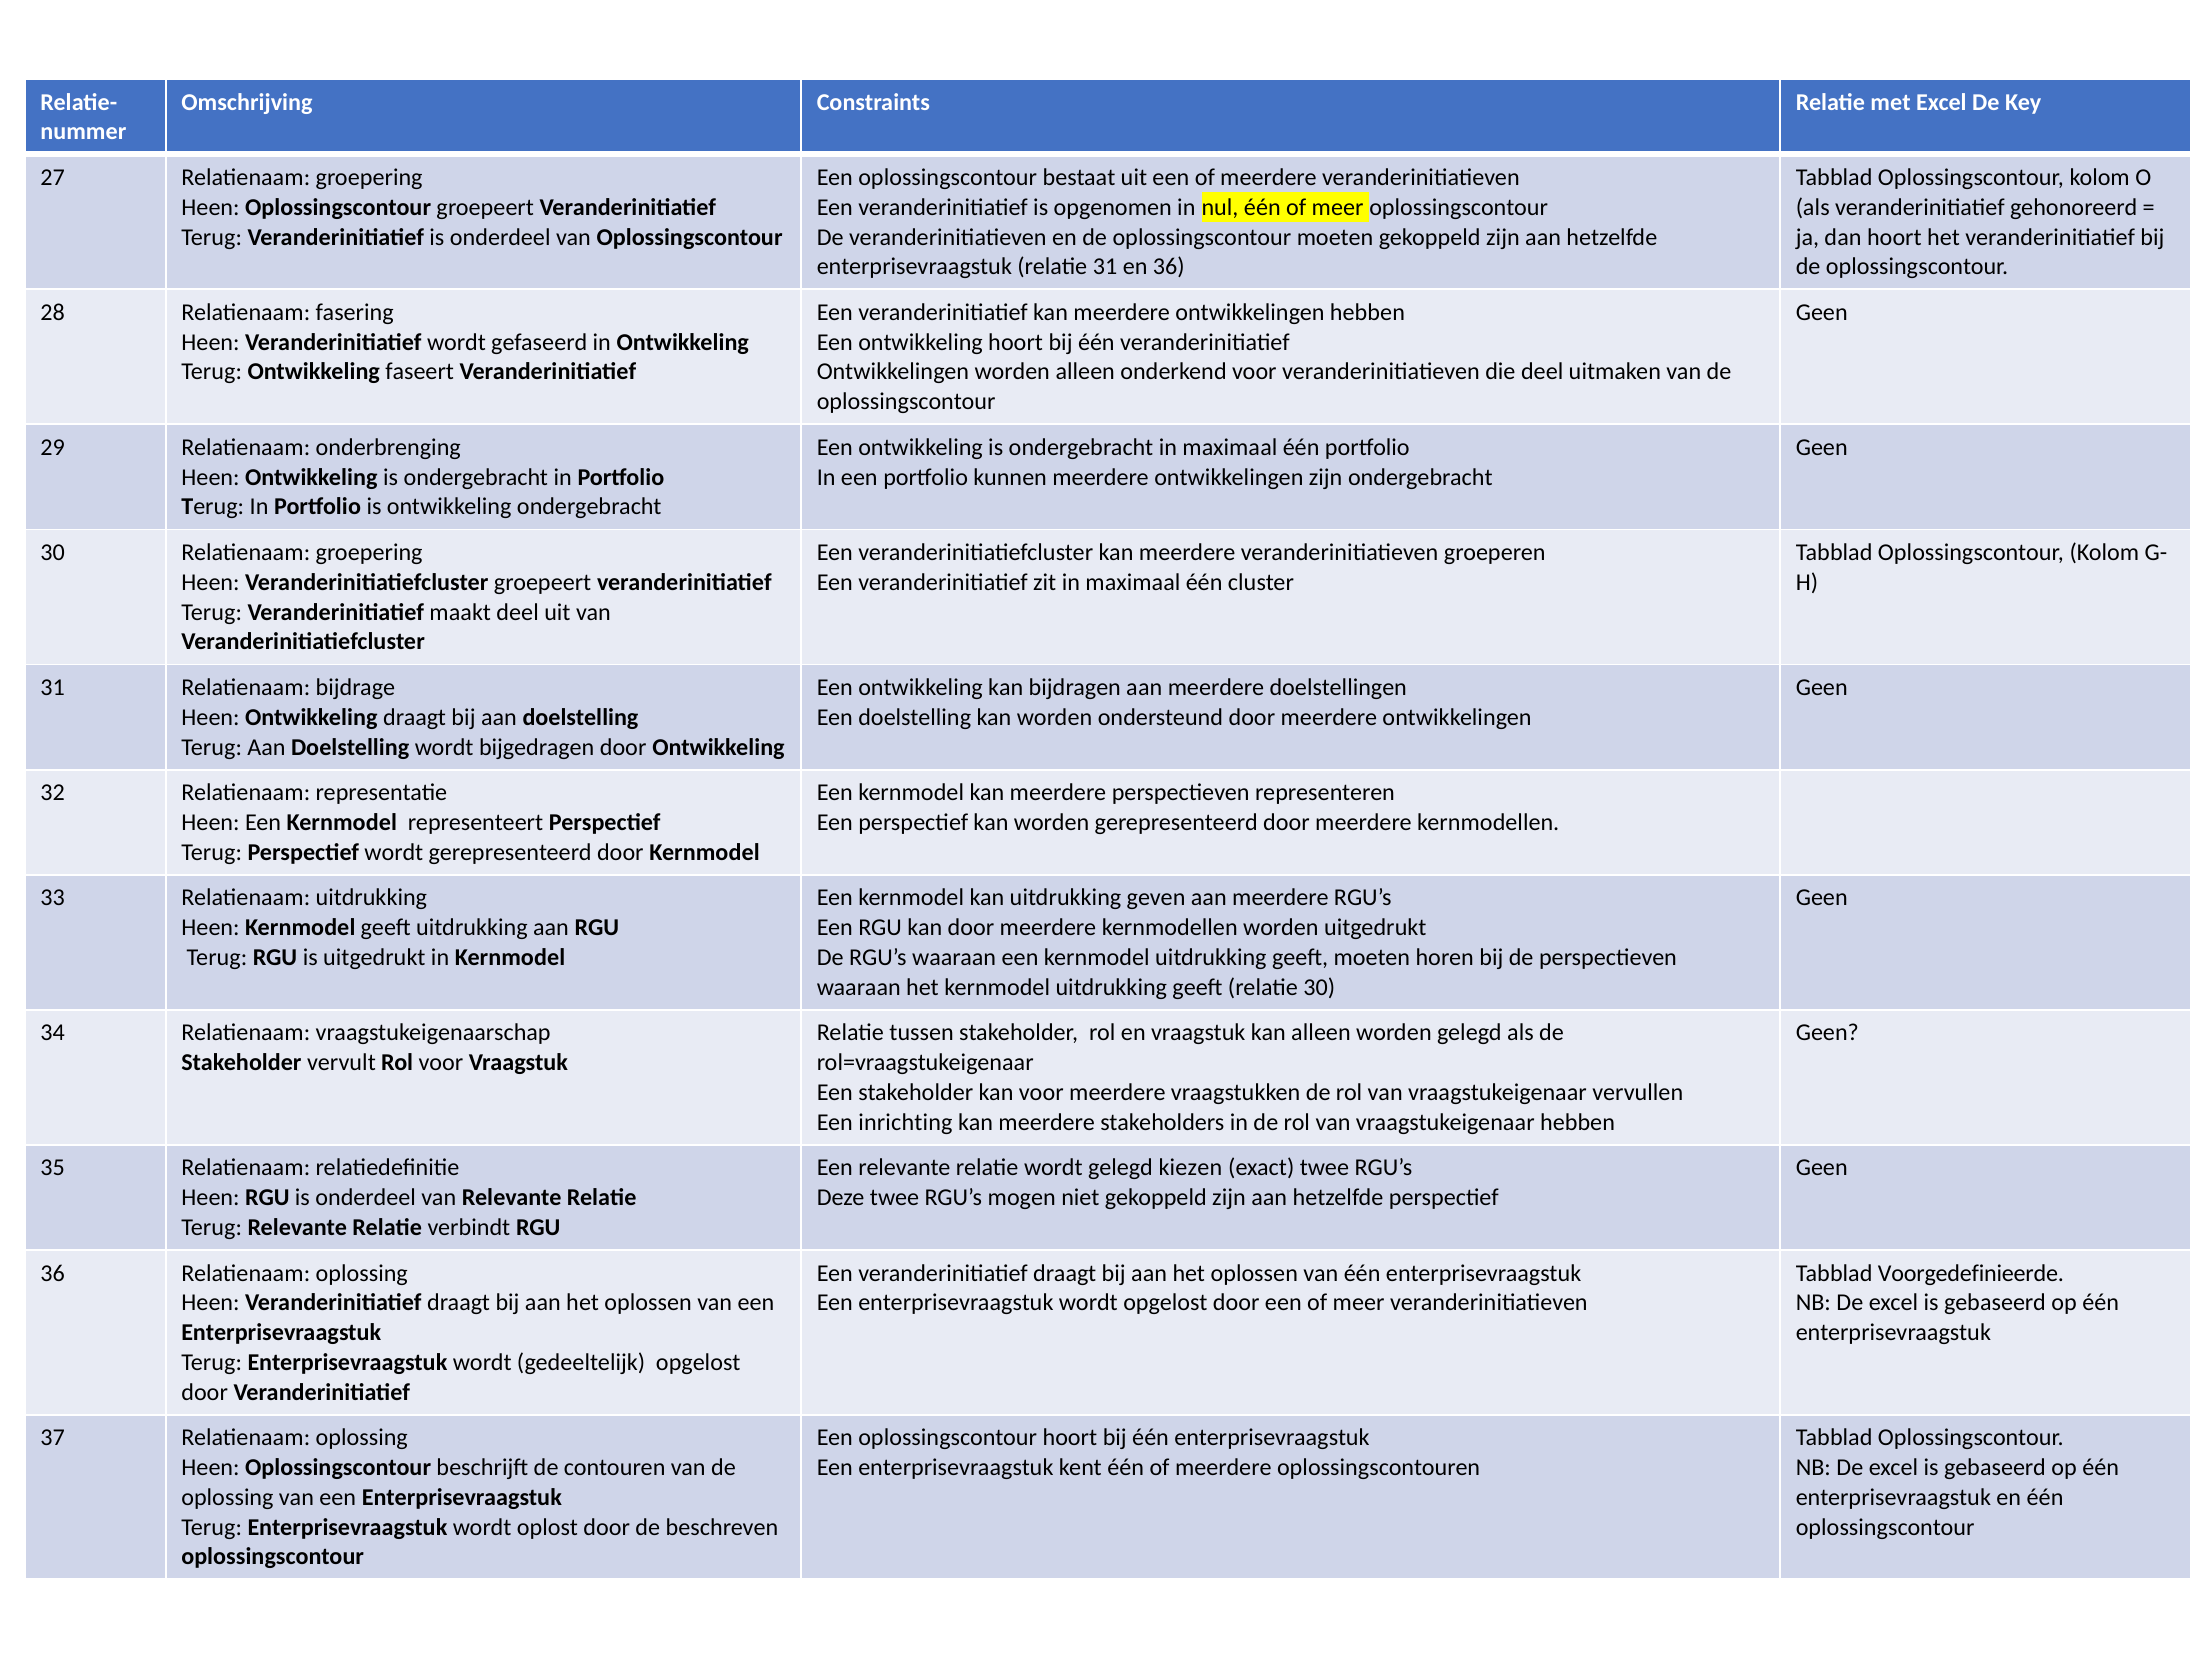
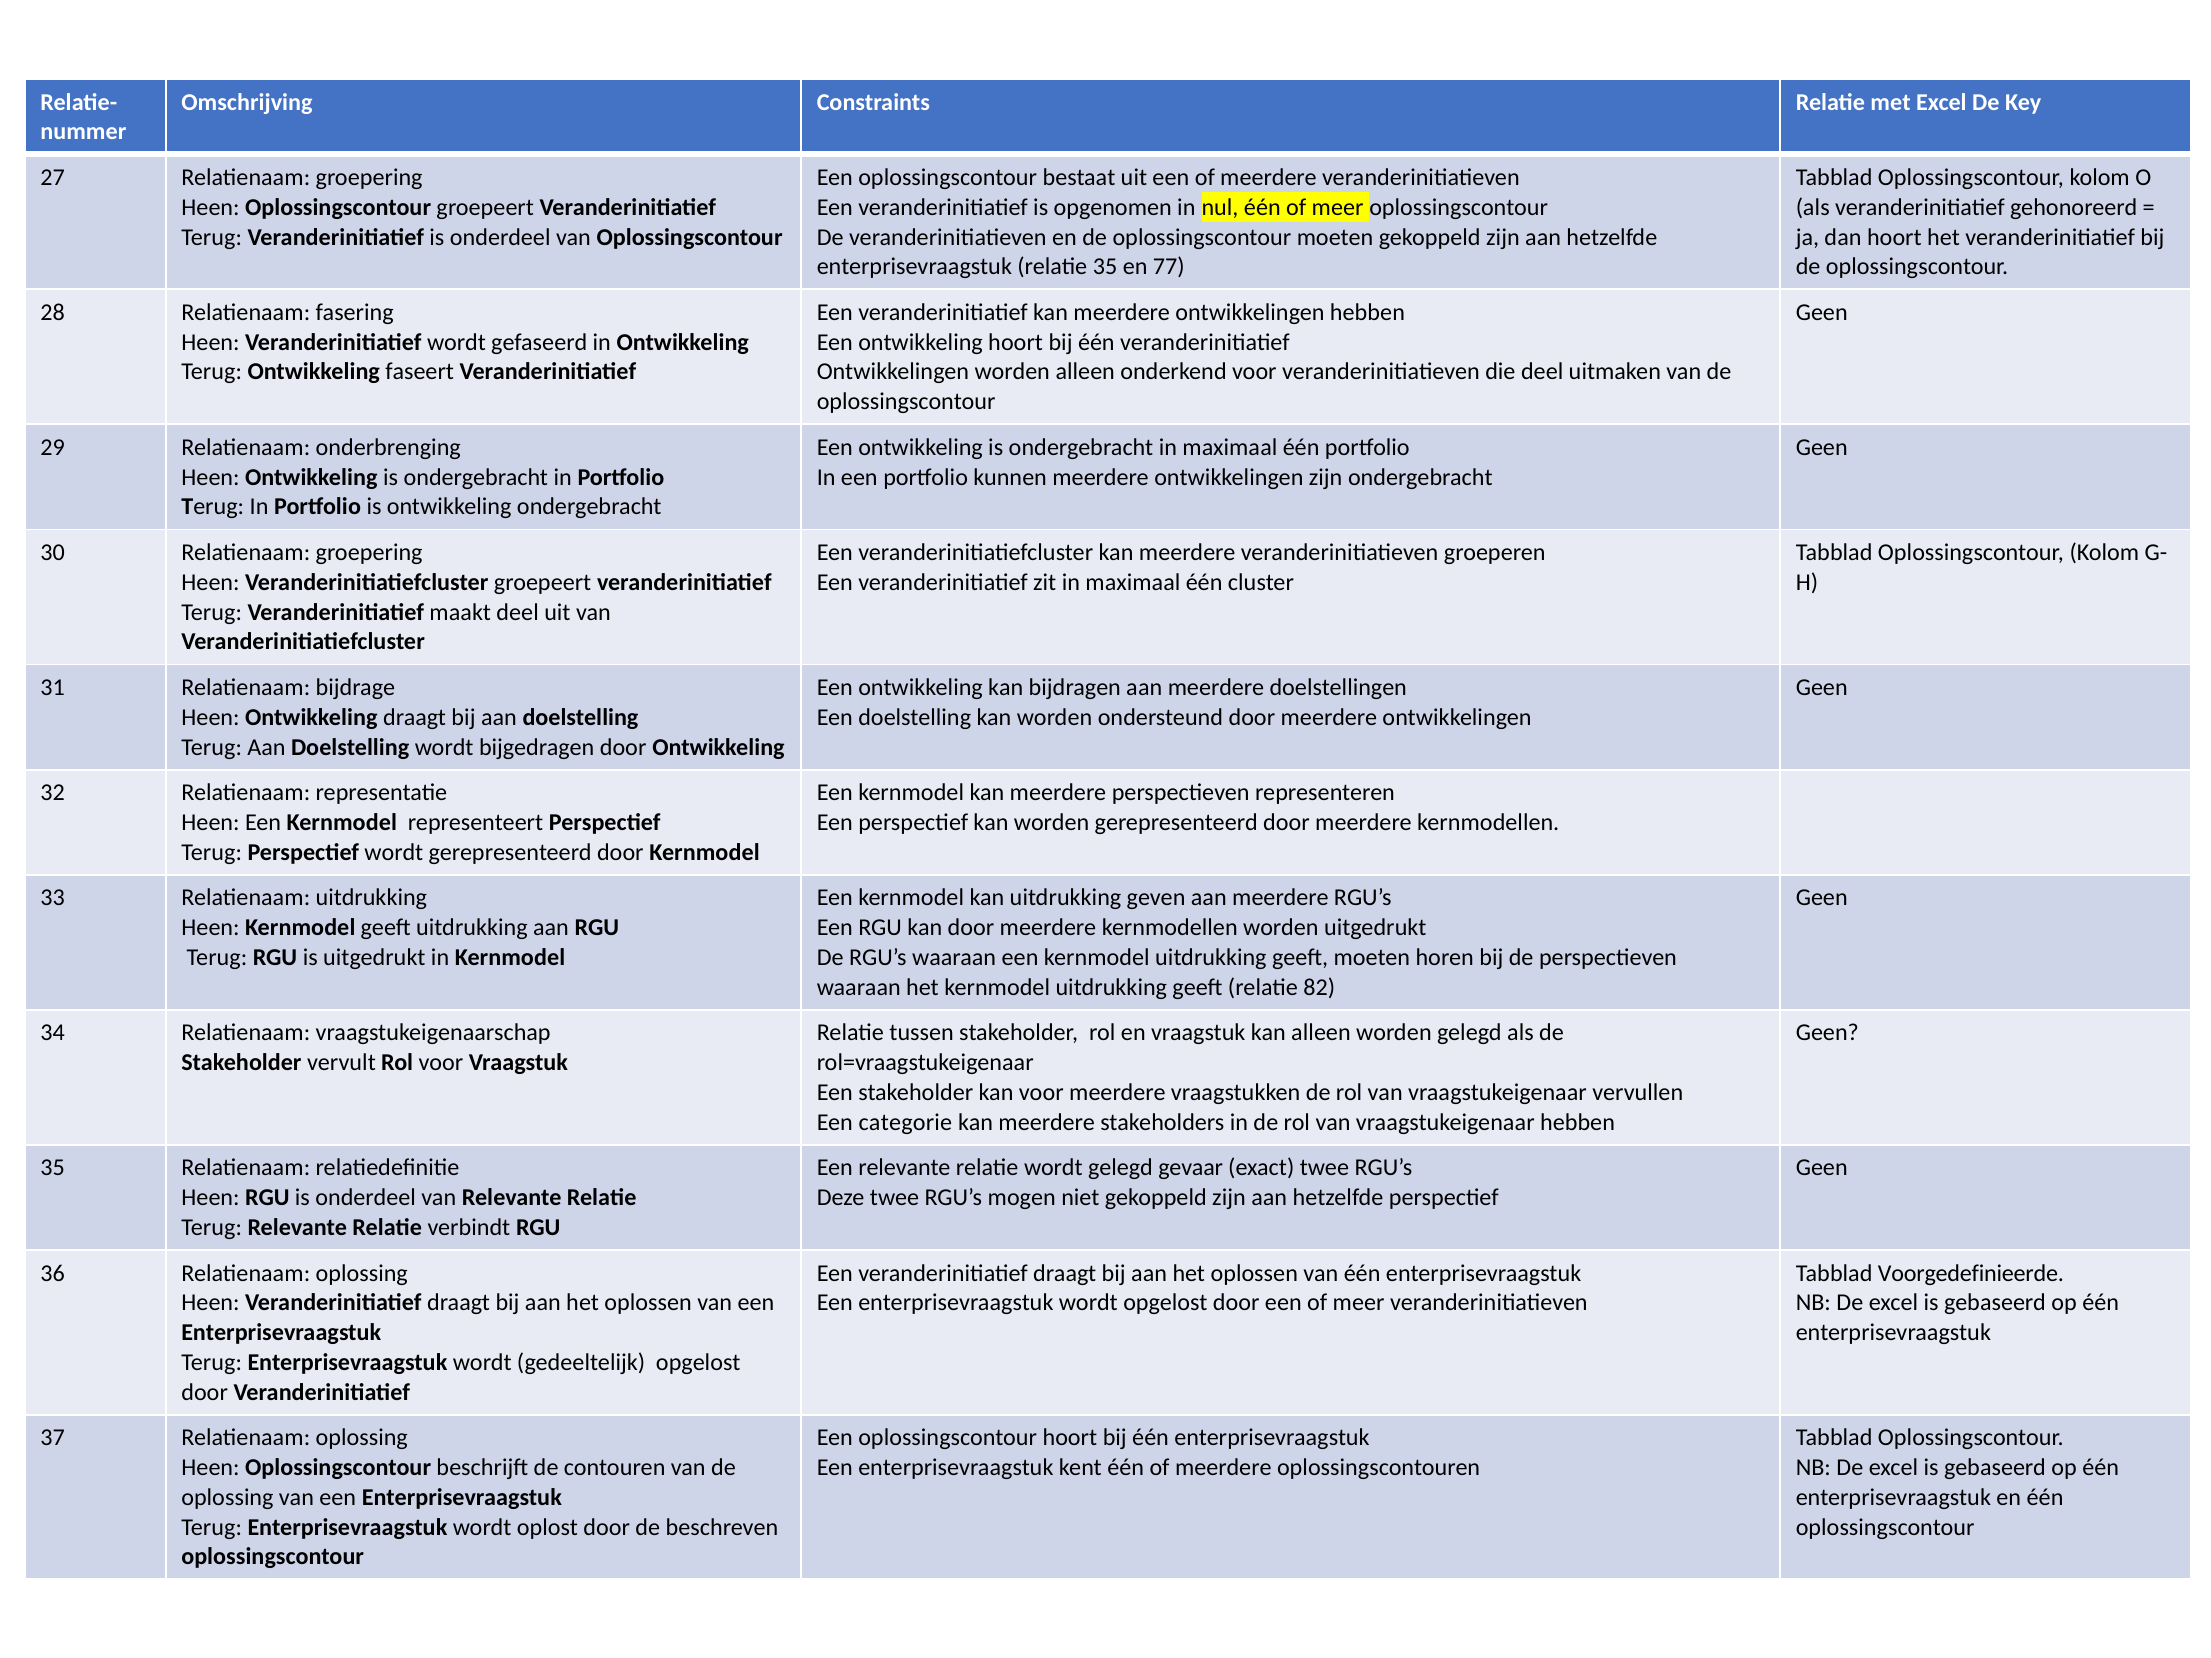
relatie 31: 31 -> 35 (1105, 267)
en 36: 36 -> 77 (1169, 267)
relatie 30: 30 -> 82 (1319, 987)
inrichting: inrichting -> categorie (905, 1122)
kiezen: kiezen -> gevaar (1191, 1168)
